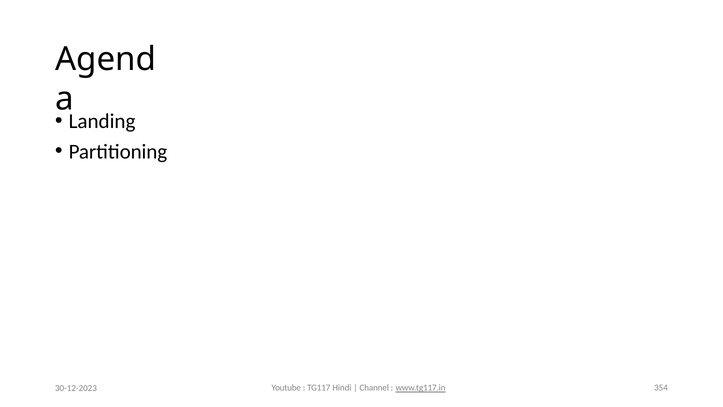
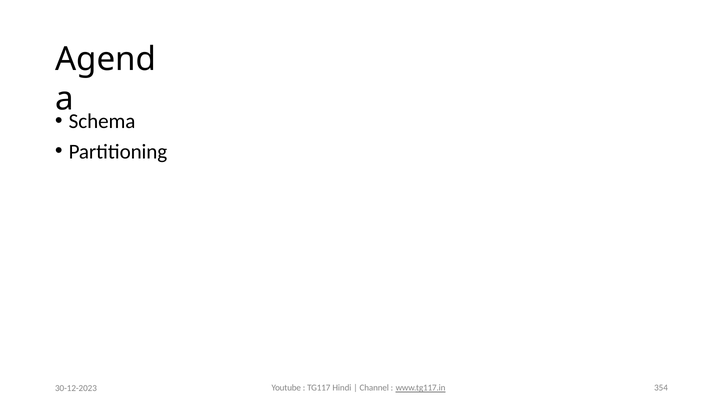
Landing: Landing -> Schema (102, 121)
